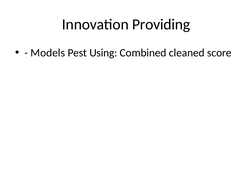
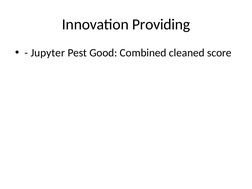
Models: Models -> Jupyter (48, 53)
Using: Using -> Good (103, 53)
